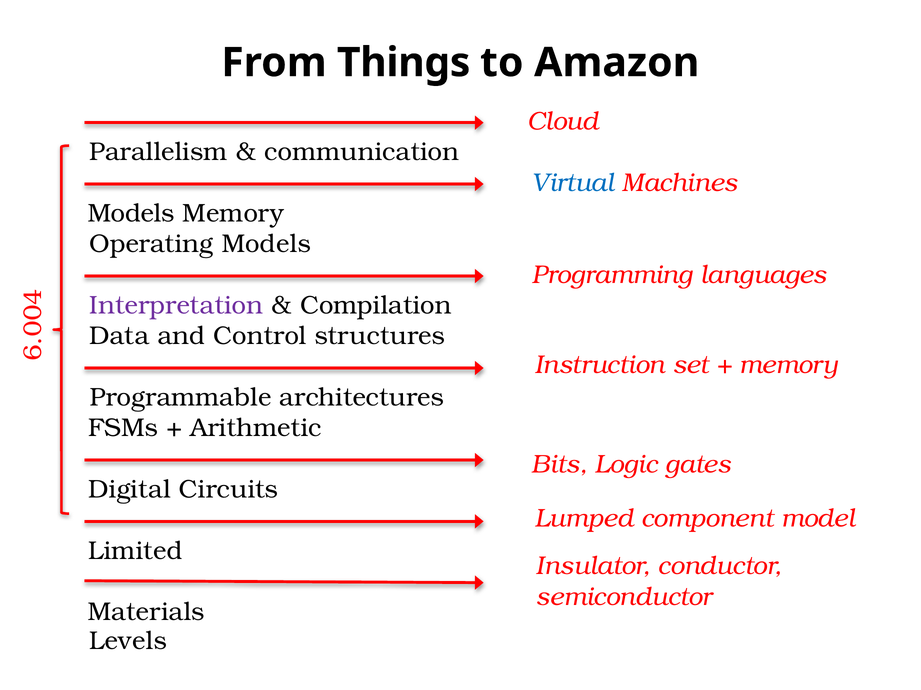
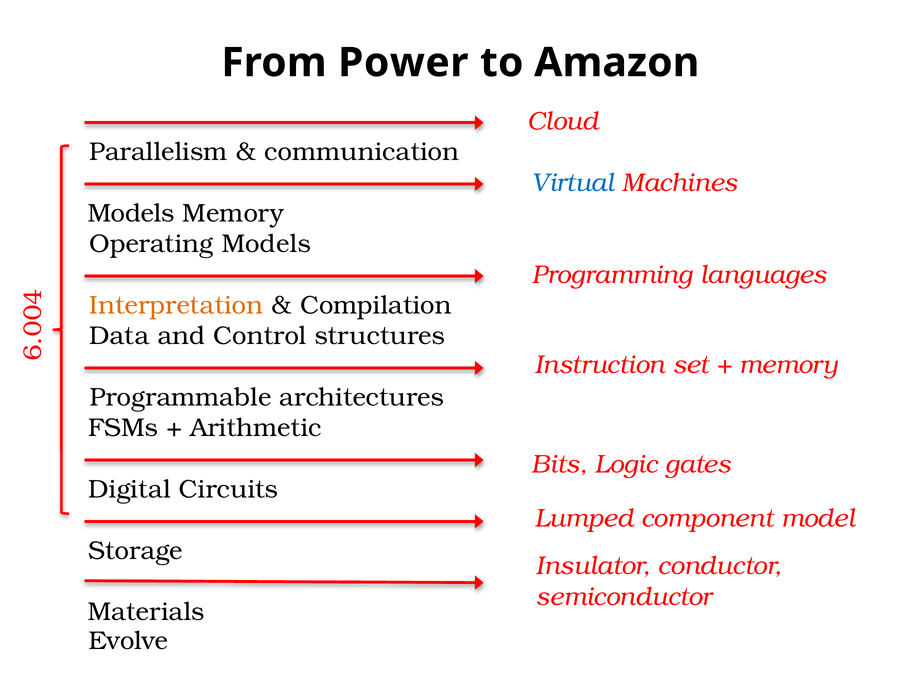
Things: Things -> Power (403, 63)
Interpretation colour: purple -> orange (176, 306)
Limited: Limited -> Storage (135, 551)
Levels: Levels -> Evolve (128, 641)
